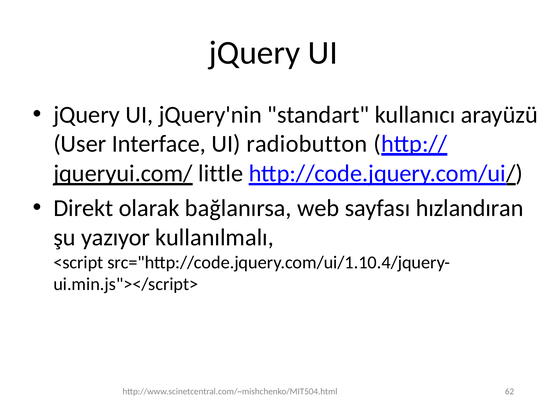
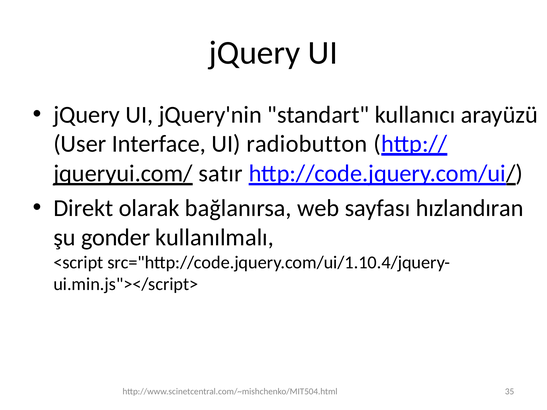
little: little -> satır (221, 174)
yazıyor: yazıyor -> gonder (116, 237)
62: 62 -> 35 (510, 392)
